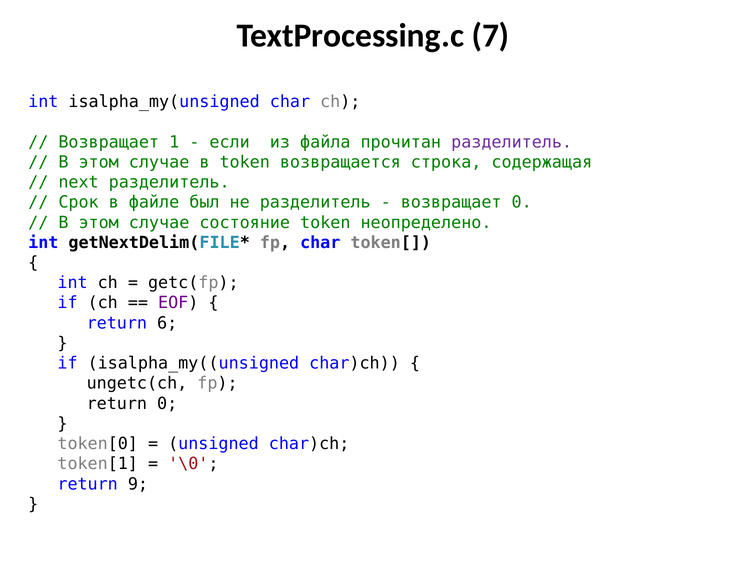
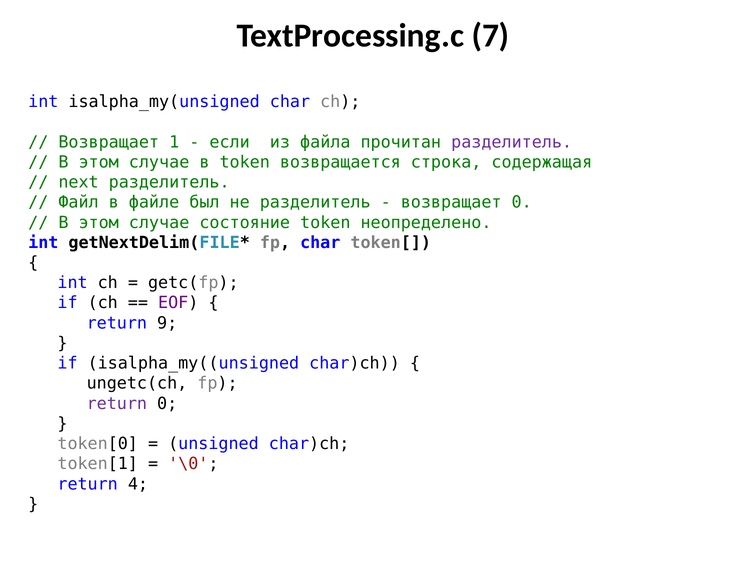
Срок: Срок -> Файл (79, 202)
6: 6 -> 9 (167, 323)
return colour: black -> purple (117, 404)
9: 9 -> 4 (138, 484)
